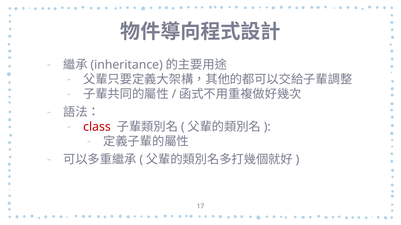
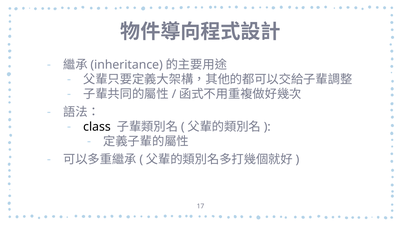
class colour: red -> black (97, 127)
